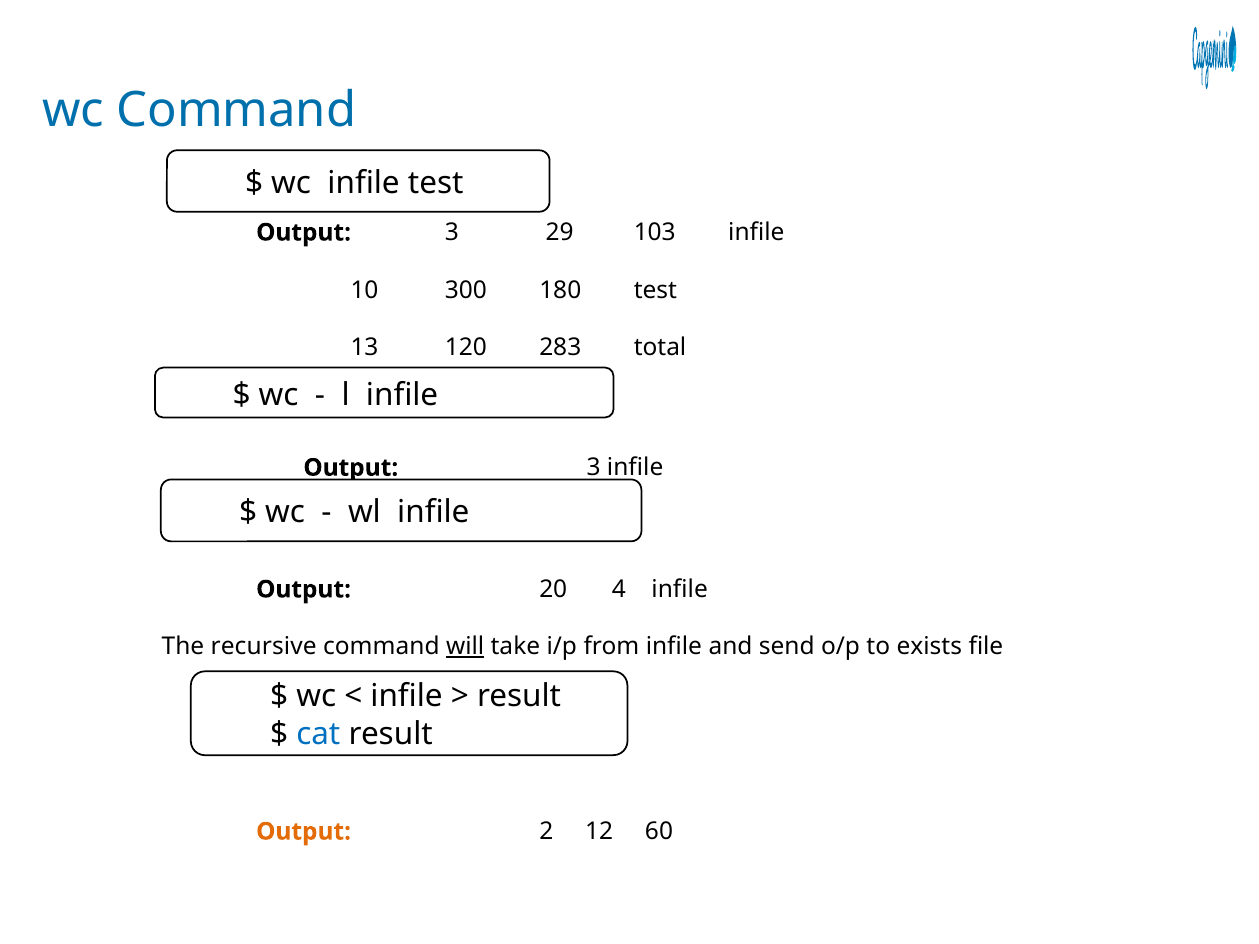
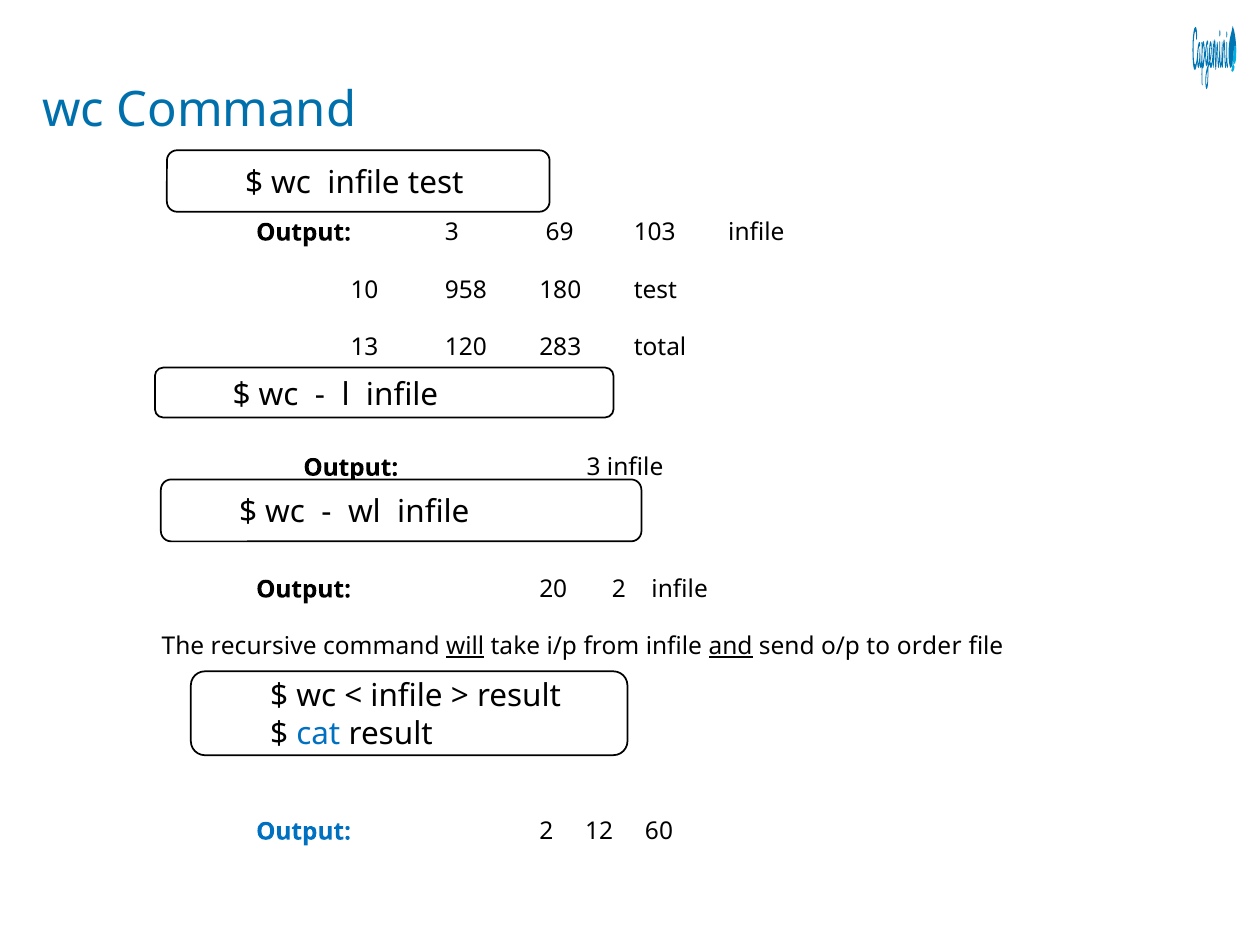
29: 29 -> 69 (560, 233)
300: 300 -> 958 (466, 290)
20 4: 4 -> 2 (619, 590)
and underline: none -> present (731, 647)
exists: exists -> order (929, 647)
Output colour: orange -> blue (304, 832)
